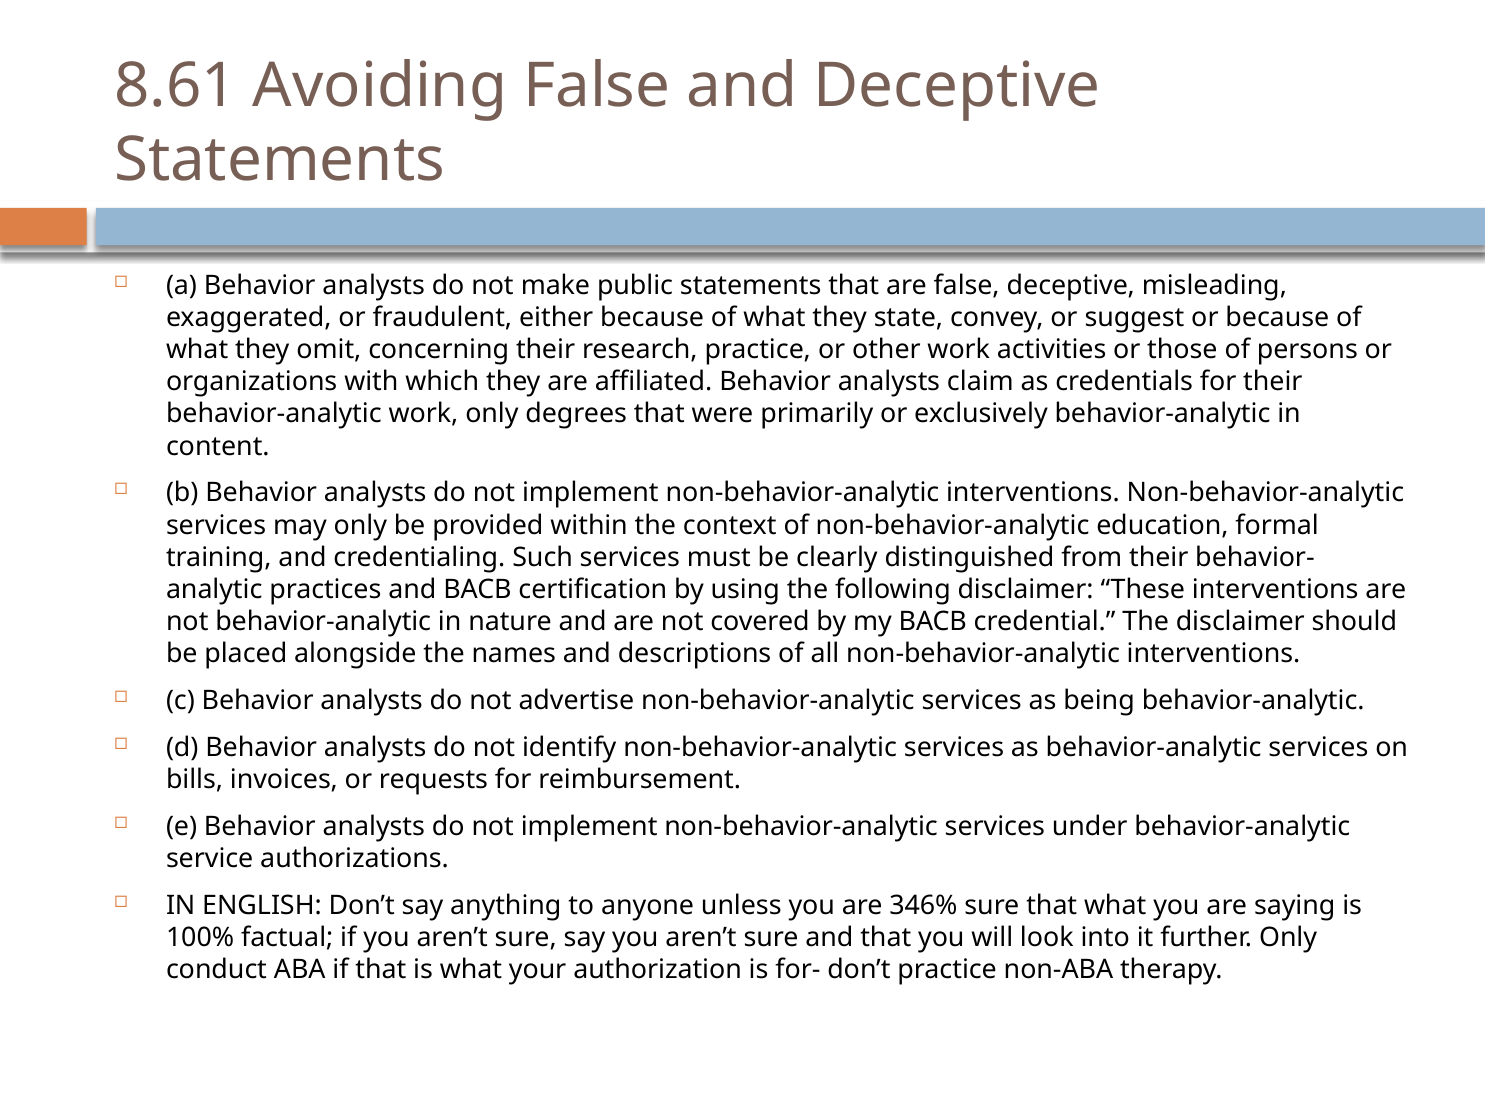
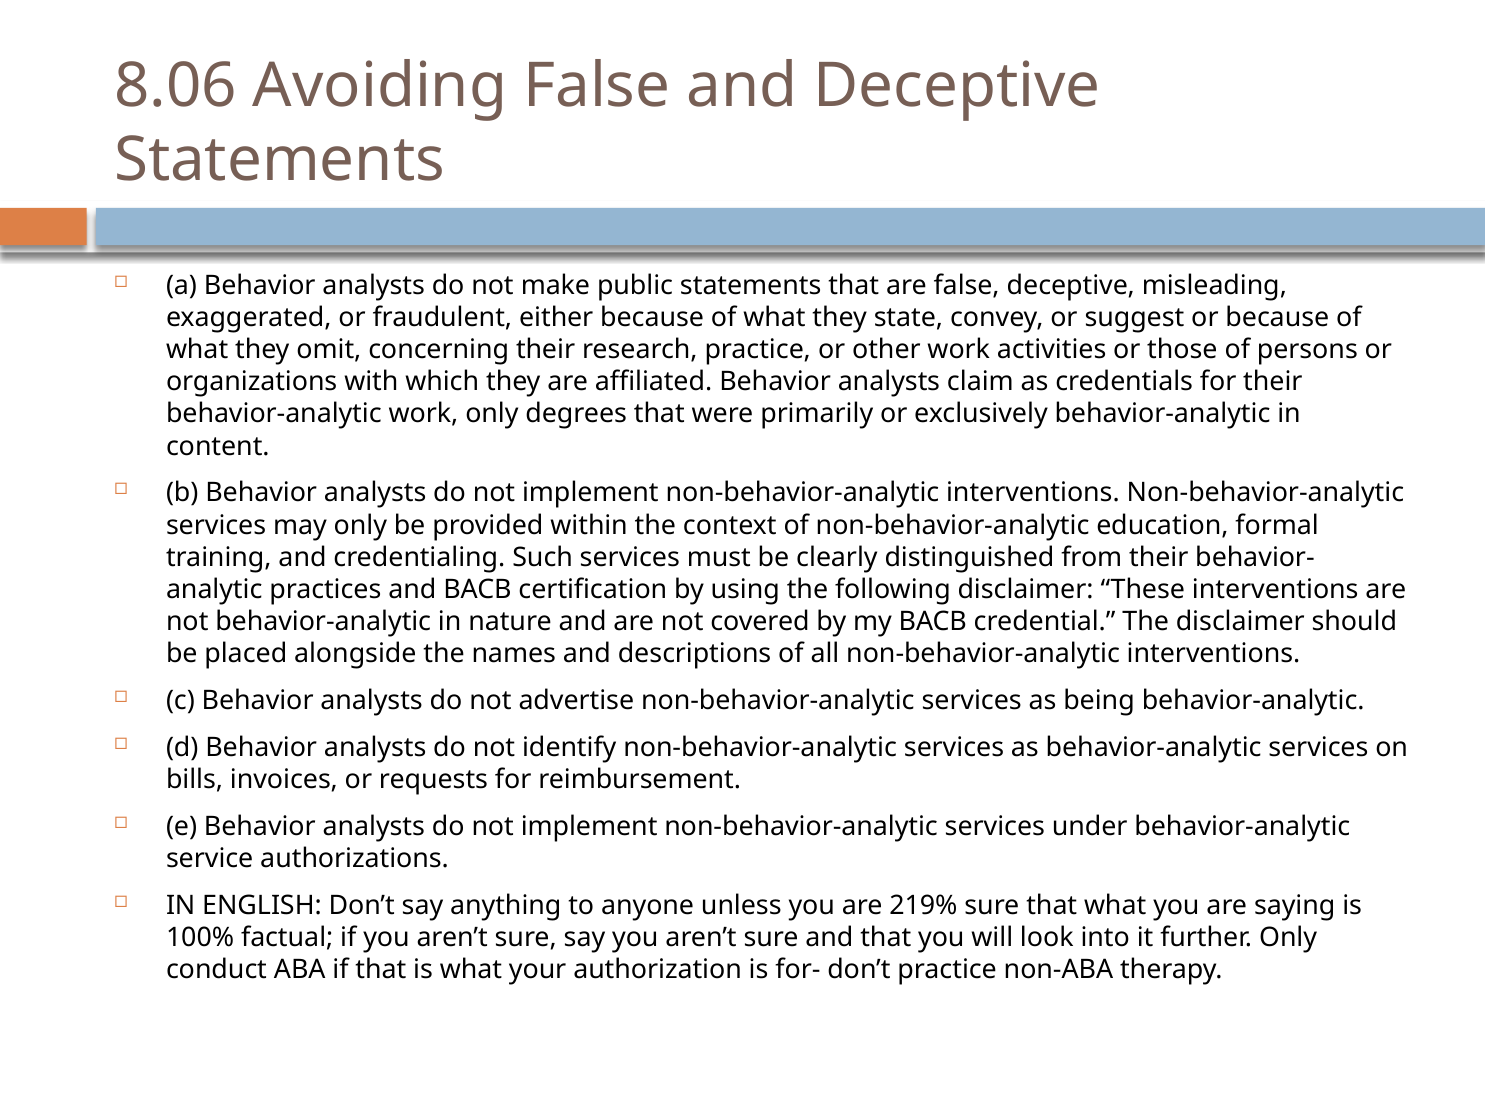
8.61: 8.61 -> 8.06 (175, 86)
346%: 346% -> 219% (923, 905)
